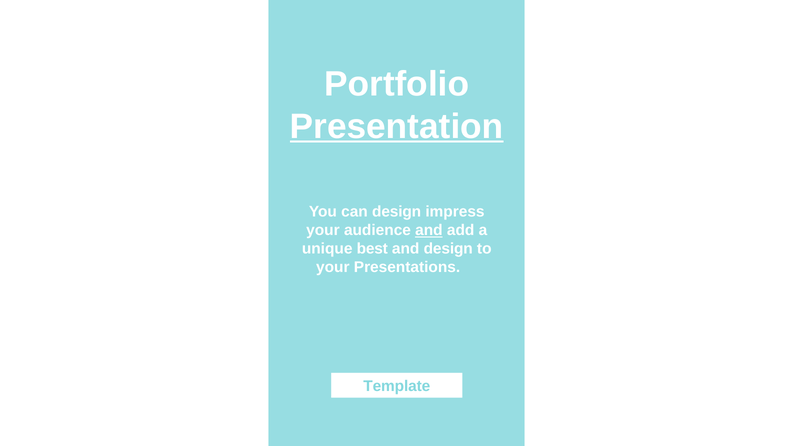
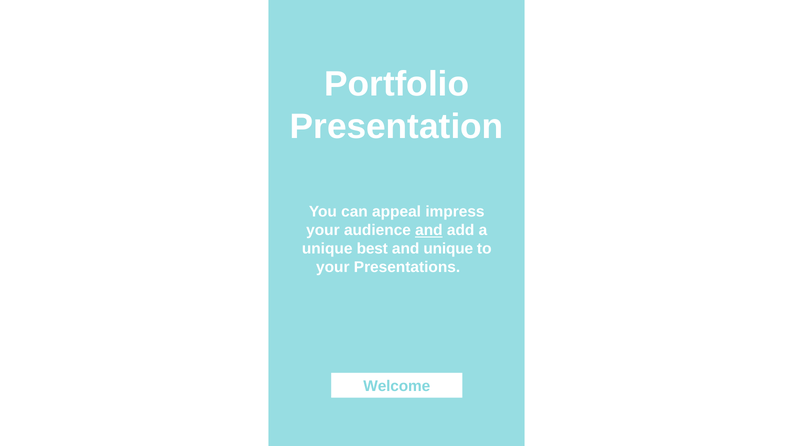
Presentation underline: present -> none (397, 126)
can design: design -> appeal (397, 212)
and design: design -> unique (448, 249)
Template: Template -> Welcome (397, 386)
